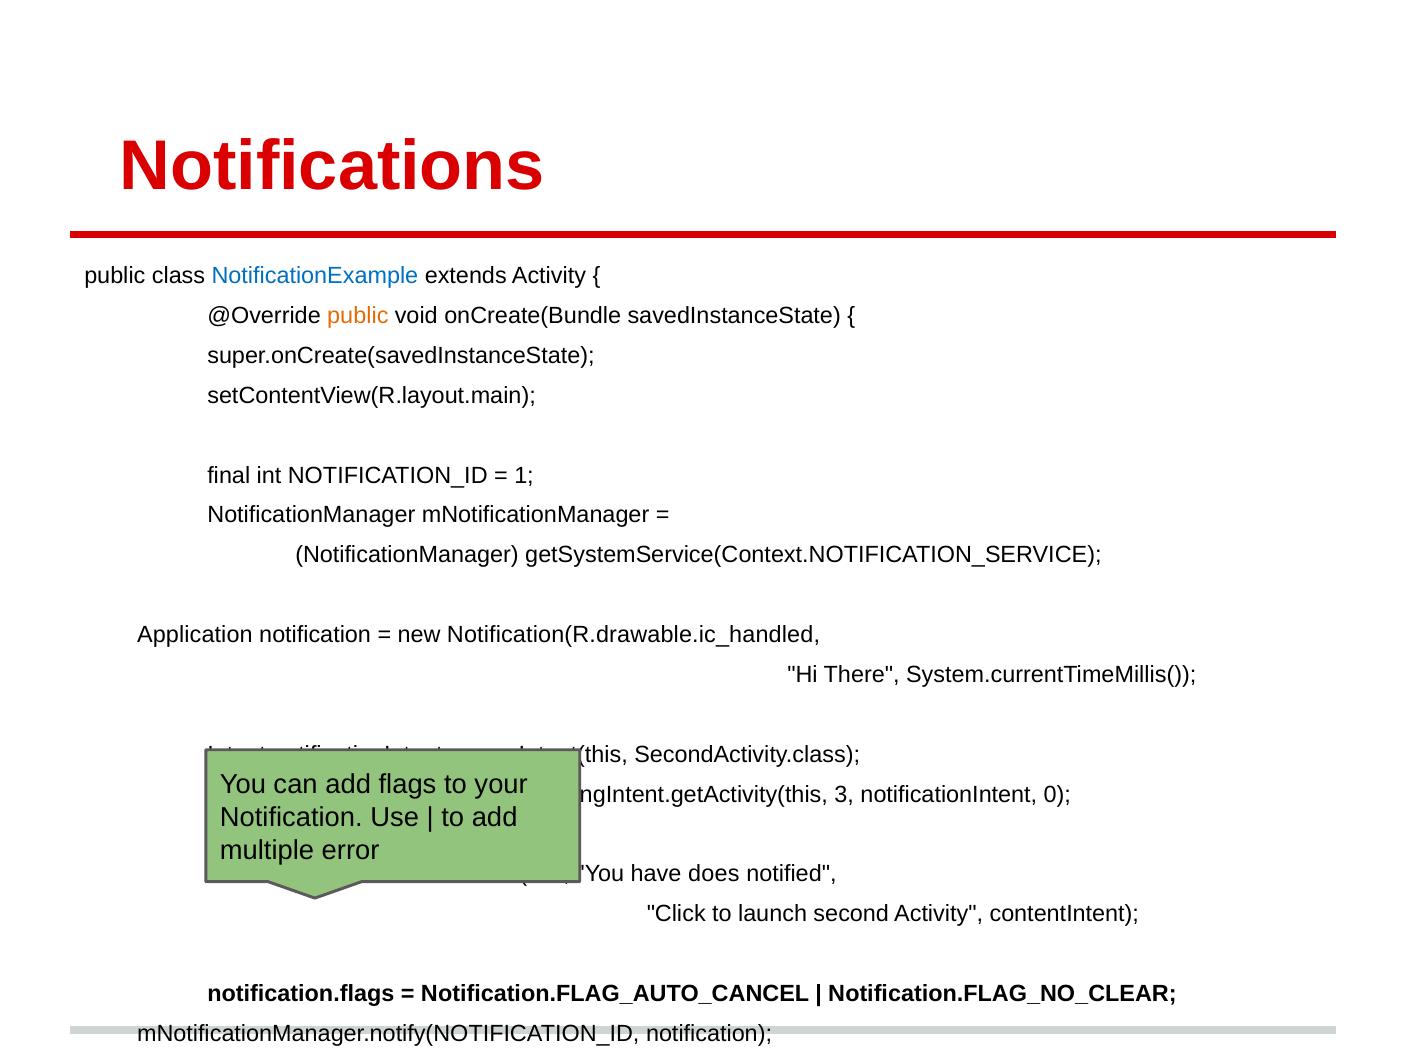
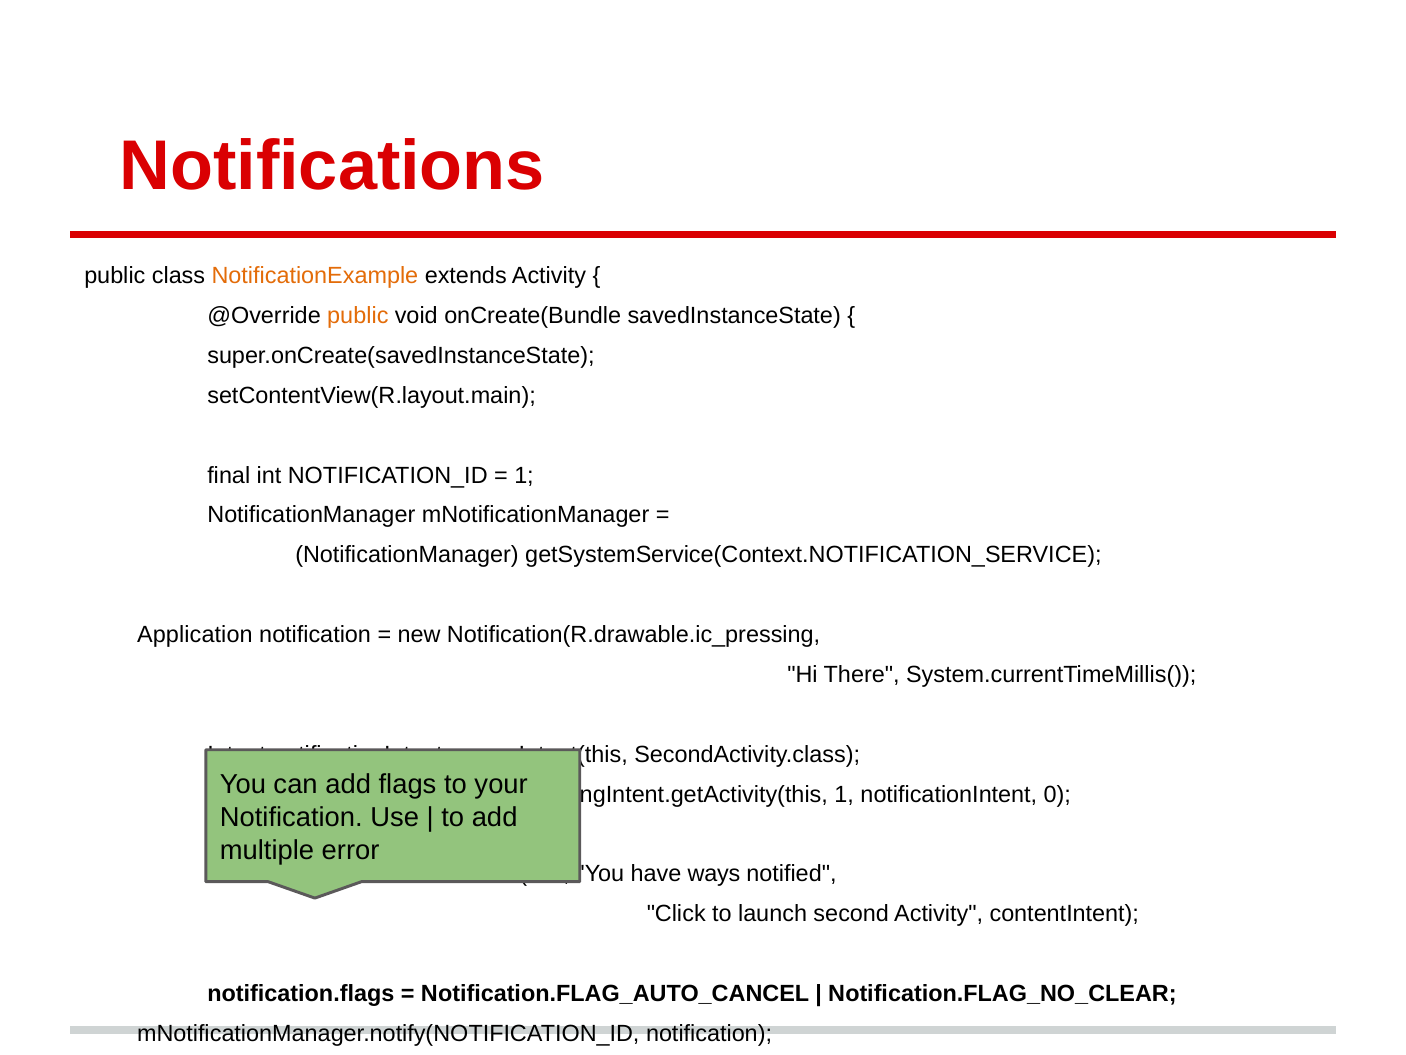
NotificationExample colour: blue -> orange (315, 276)
Notification(R.drawable.ic_handled: Notification(R.drawable.ic_handled -> Notification(R.drawable.ic_pressing (634, 634)
3: 3 -> 1 (844, 794)
does: does -> ways (714, 874)
